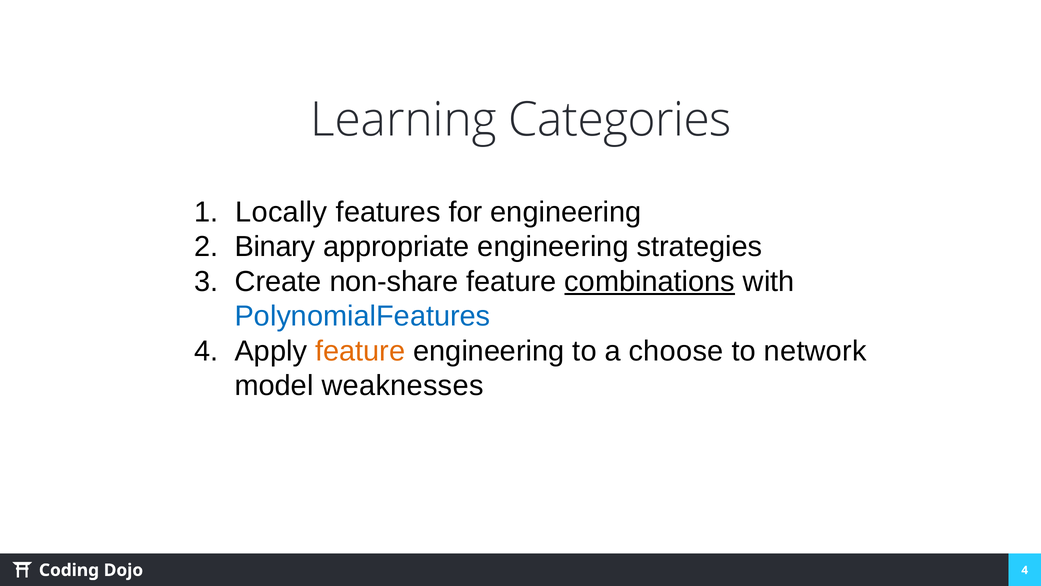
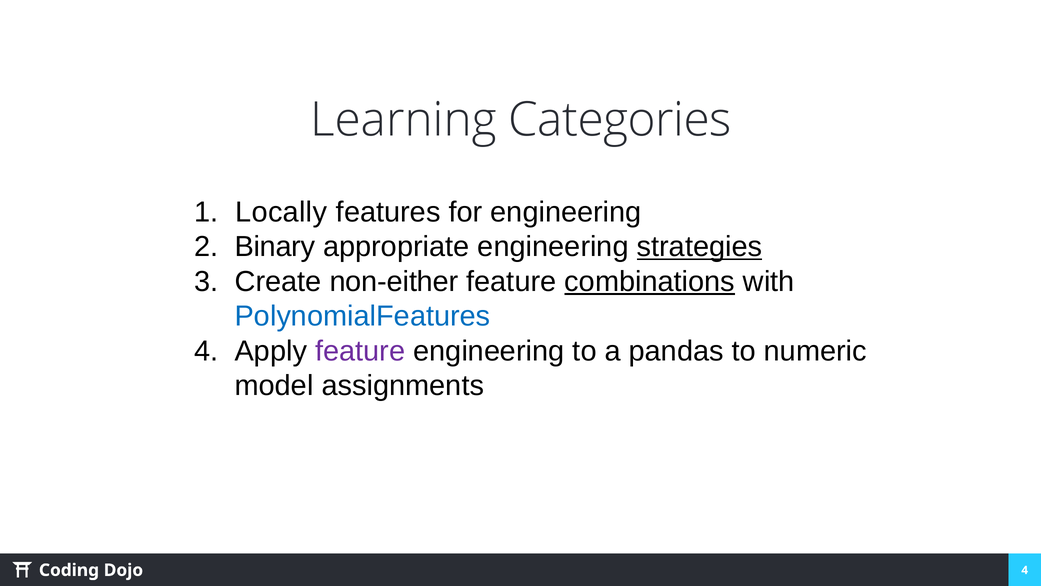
strategies underline: none -> present (700, 247)
non-share: non-share -> non-either (394, 281)
feature colour: orange -> purple (360, 351)
choose: choose -> pandas (676, 351)
network: network -> numeric (815, 351)
weaknesses: weaknesses -> assignments (403, 385)
